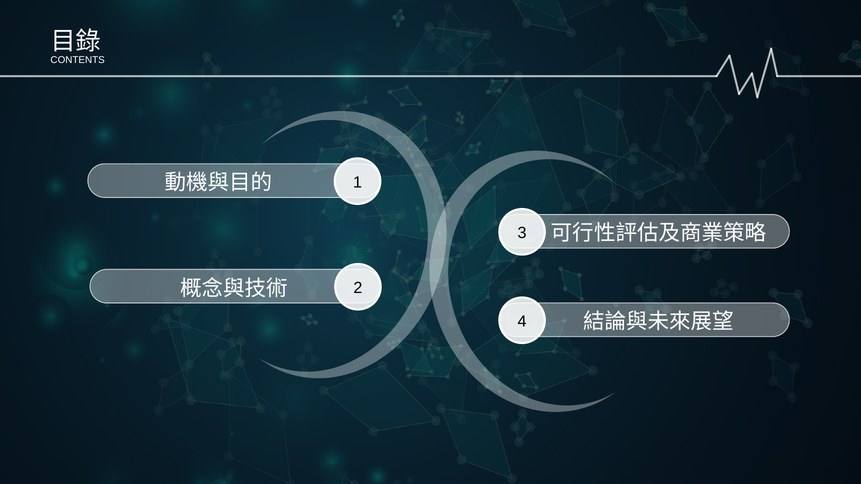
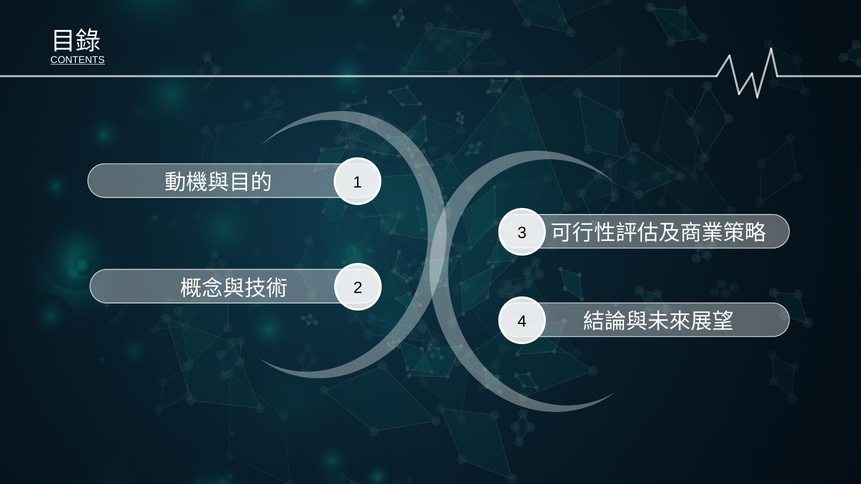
CONTENTS underline: none -> present (78, 60)
